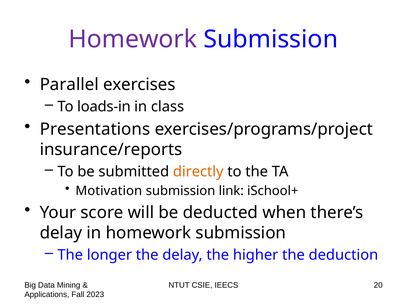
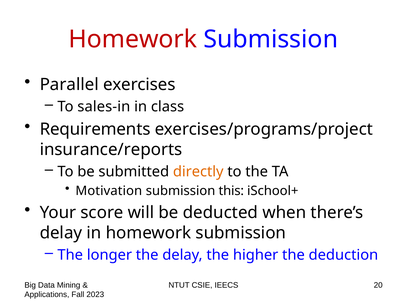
Homework colour: purple -> red (133, 39)
loads-in: loads-in -> sales-in (104, 107)
Presentations: Presentations -> Requirements (95, 129)
link: link -> this (231, 191)
